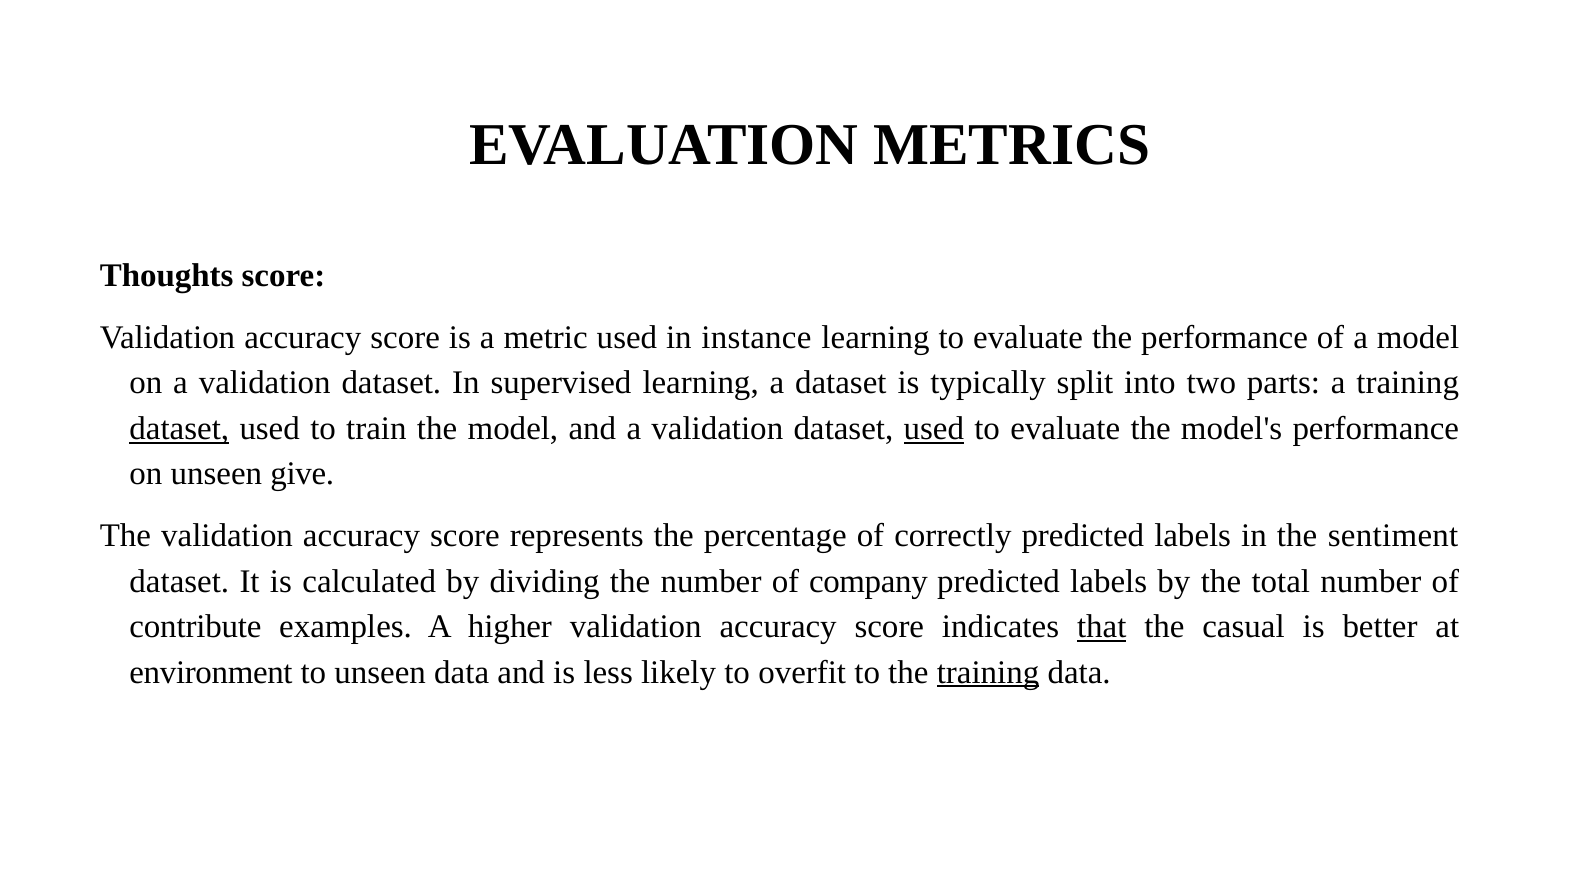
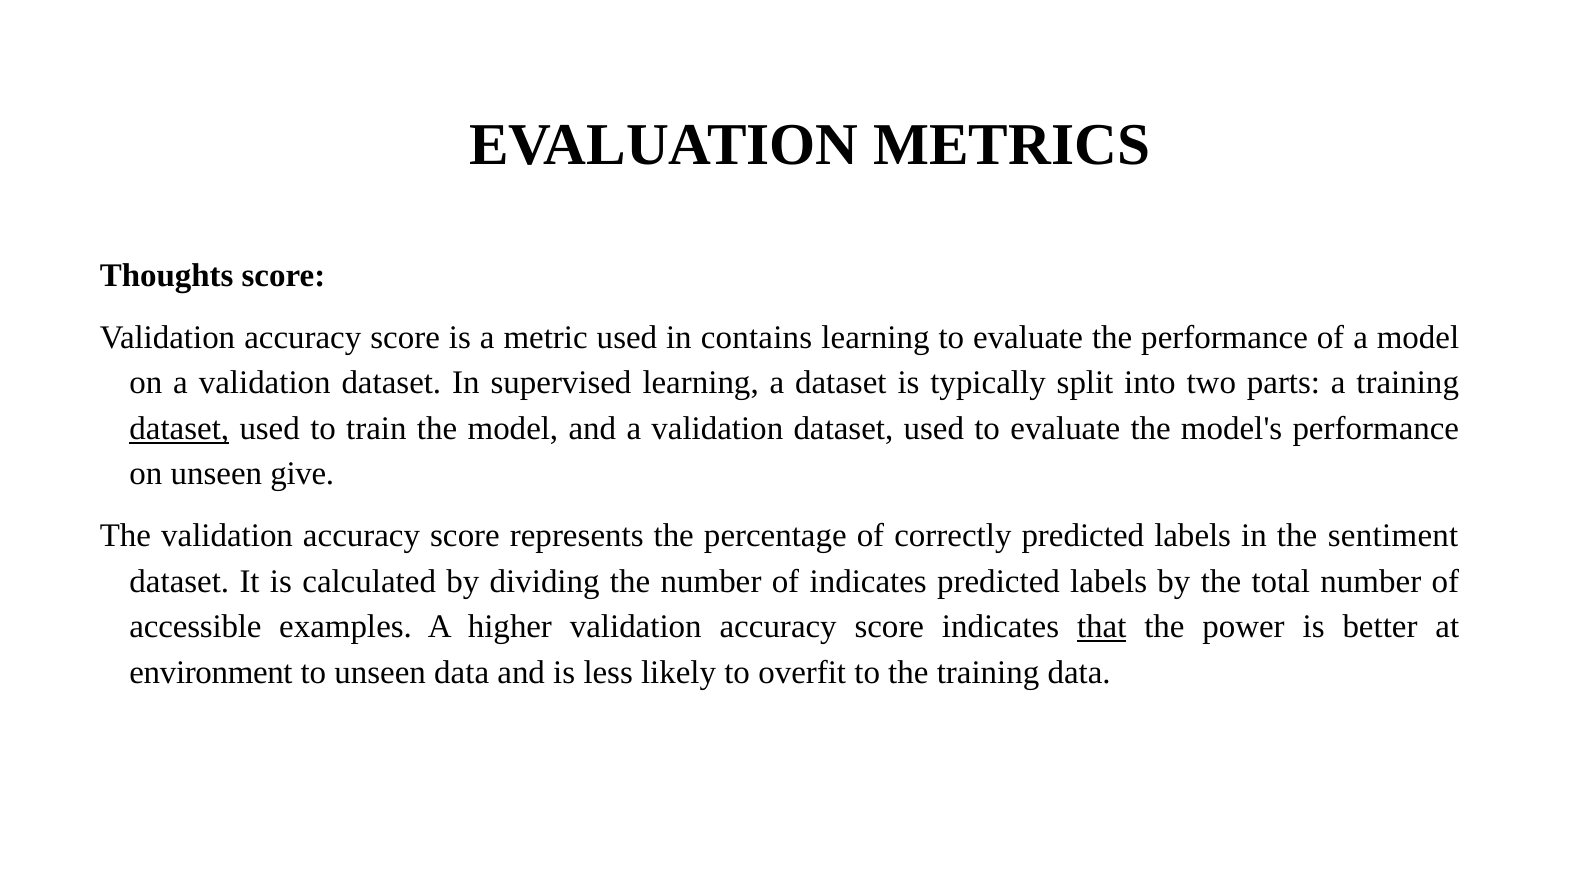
instance: instance -> contains (756, 338)
used underline: present -> none (934, 429)
of company: company -> indicates (868, 581)
contribute: contribute -> accessible (195, 627)
casual: casual -> power (1243, 627)
training underline: present -> none (988, 672)
